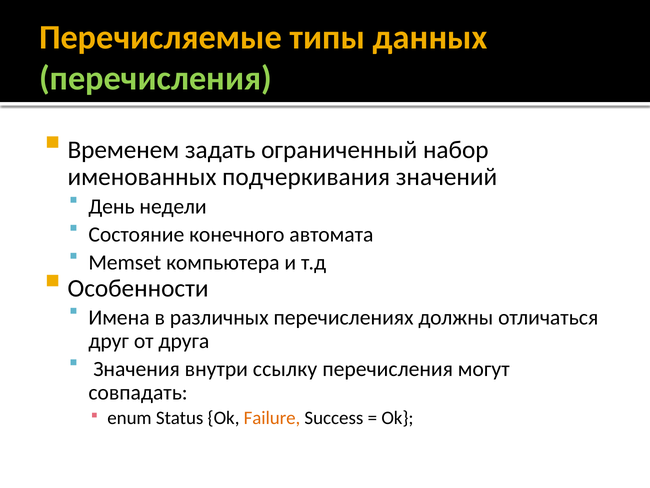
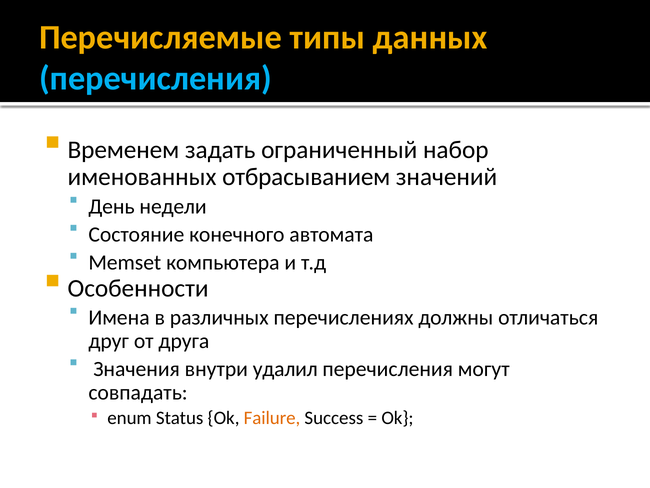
перечисления colour: light green -> light blue (156, 79)
подчеркивания: подчеркивания -> отбрасыванием (306, 177)
ссылку: ссылку -> удалил (285, 369)
